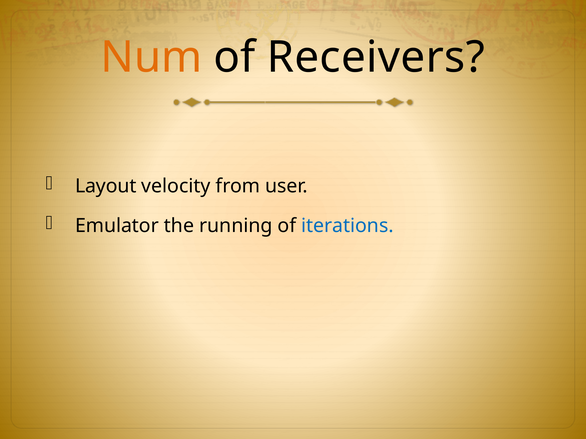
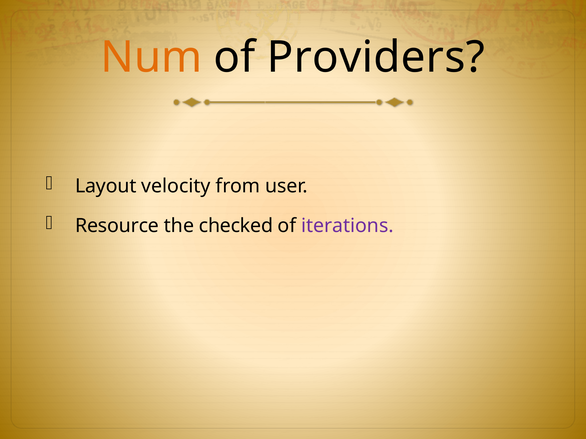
Receivers: Receivers -> Providers (376, 57)
Emulator: Emulator -> Resource (117, 226)
running: running -> checked (236, 226)
iterations colour: blue -> purple (347, 226)
